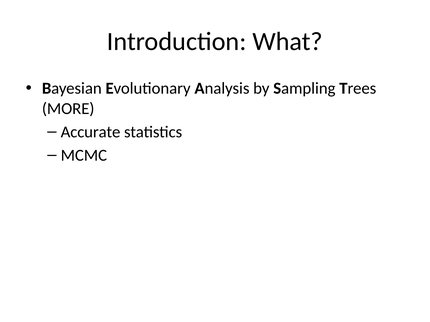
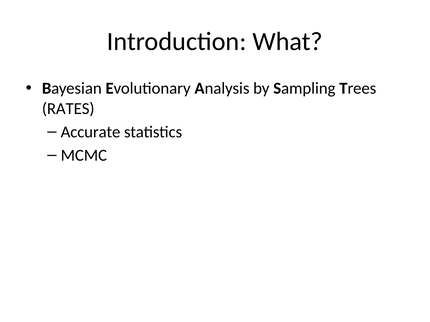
MORE: MORE -> RATES (68, 109)
